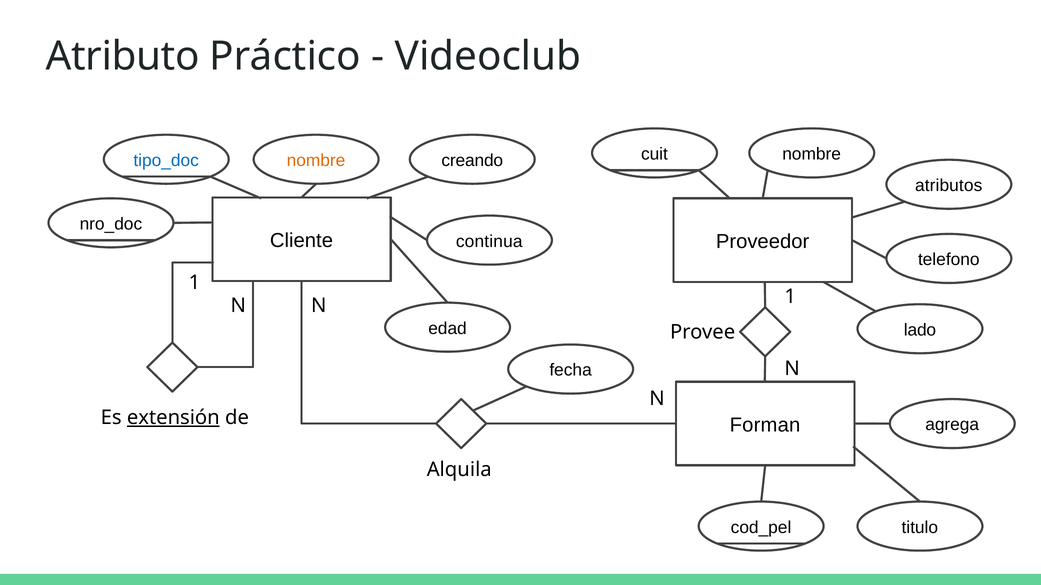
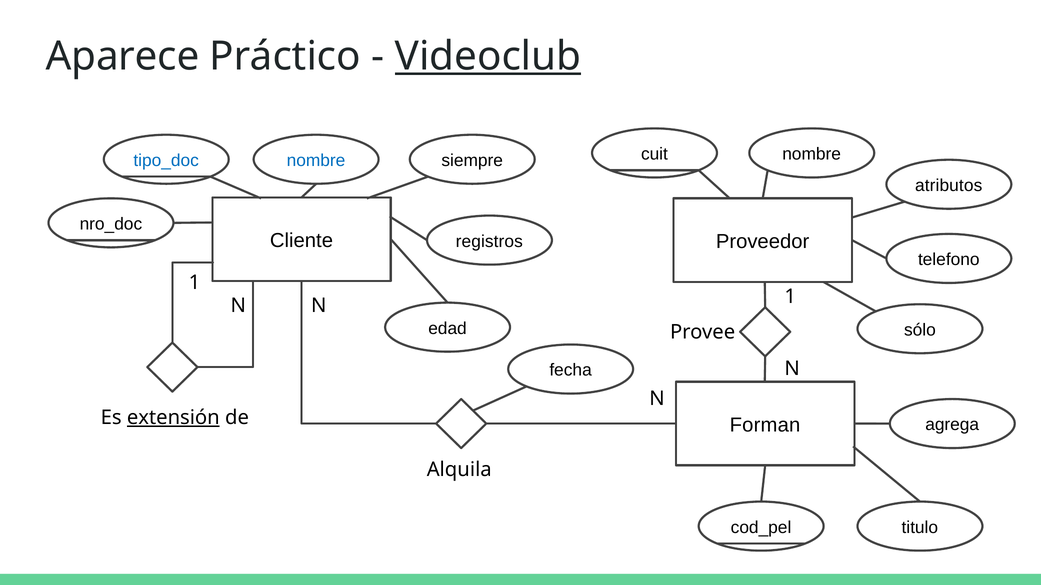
Atributo: Atributo -> Aparece (123, 56)
Videoclub underline: none -> present (488, 56)
nombre colour: orange -> blue (316, 161)
creando: creando -> siempre (472, 161)
continua: continua -> registros (489, 242)
lado: lado -> sólo (920, 330)
